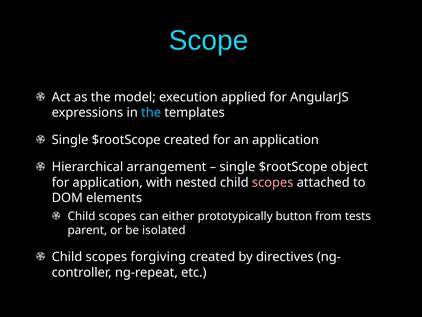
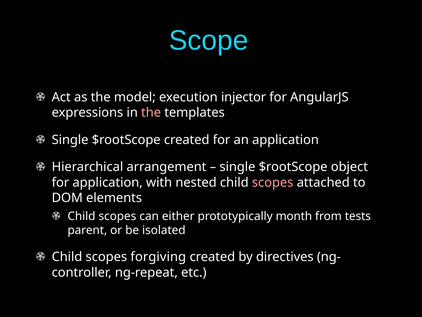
applied: applied -> injector (244, 97)
the colour: light blue -> pink (151, 112)
button: button -> month (294, 216)
